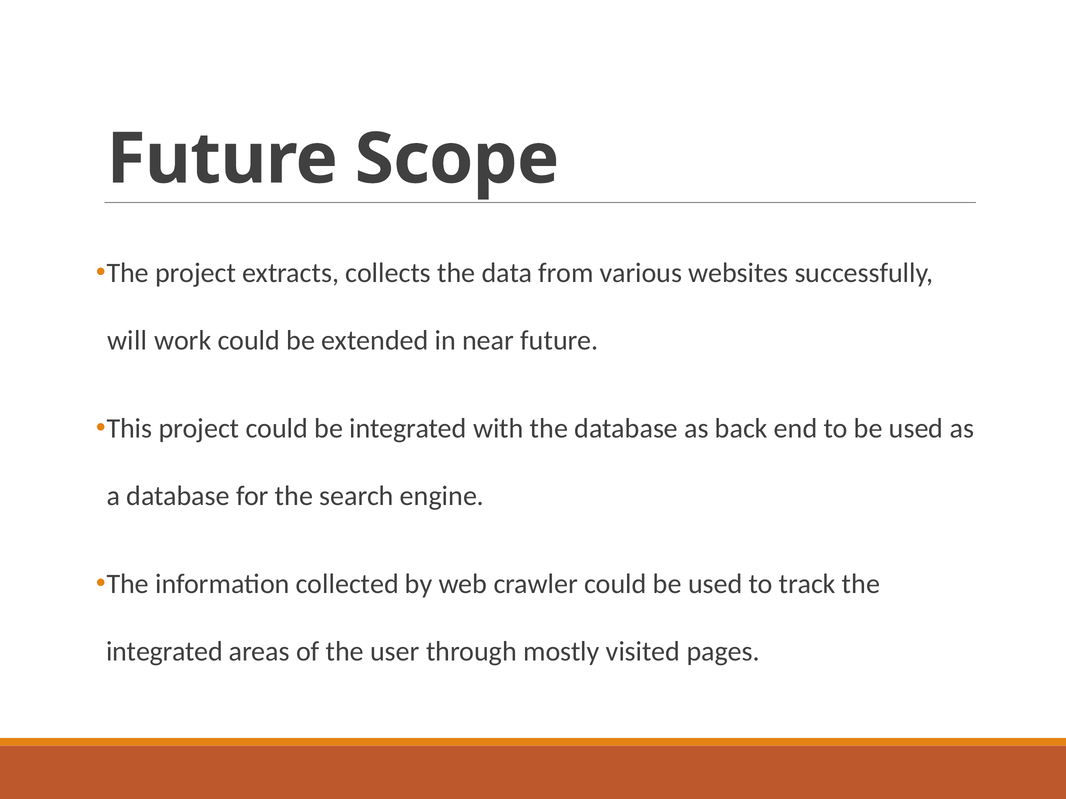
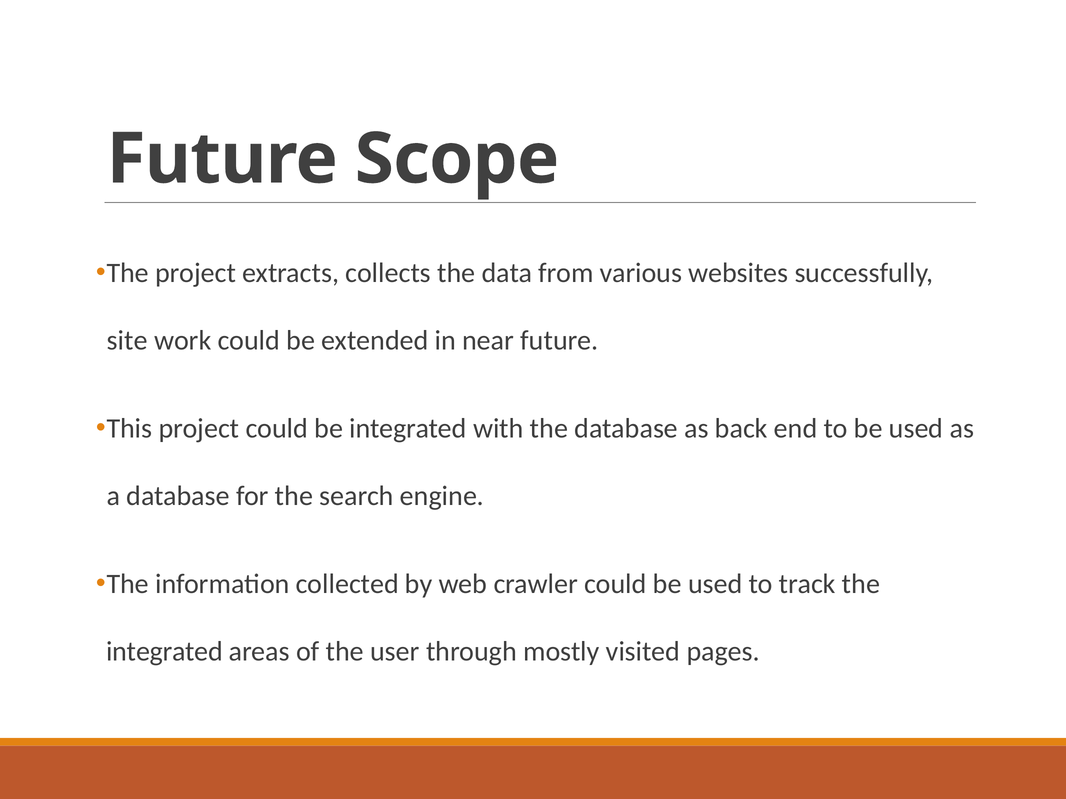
will: will -> site (127, 341)
